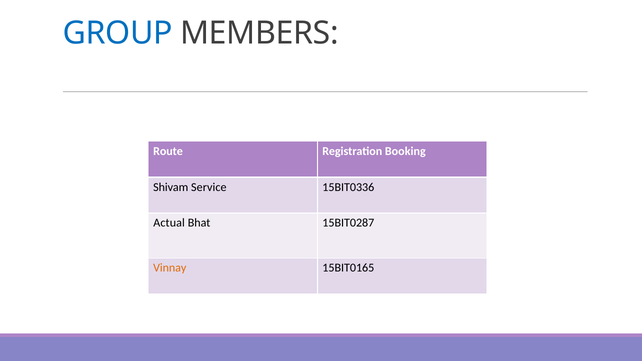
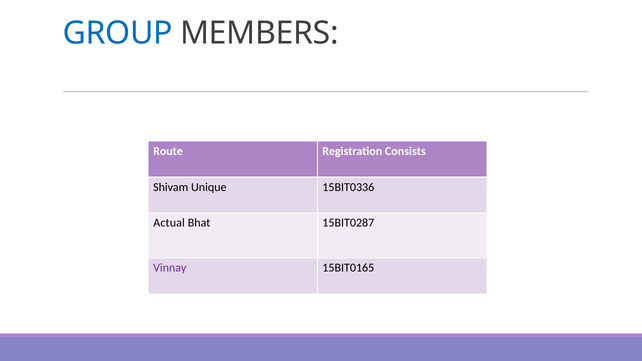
Booking: Booking -> Consists (405, 151)
Service: Service -> Unique (209, 187)
Vinnay colour: orange -> purple (170, 268)
